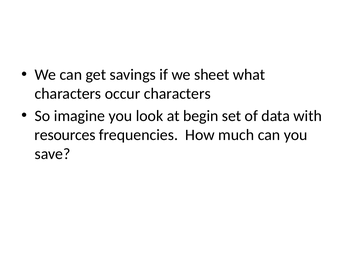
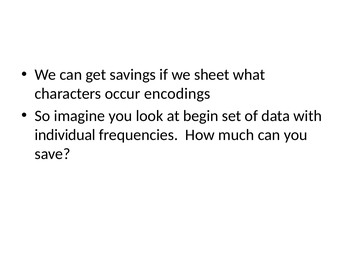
occur characters: characters -> encodings (177, 94)
resources: resources -> individual (65, 135)
